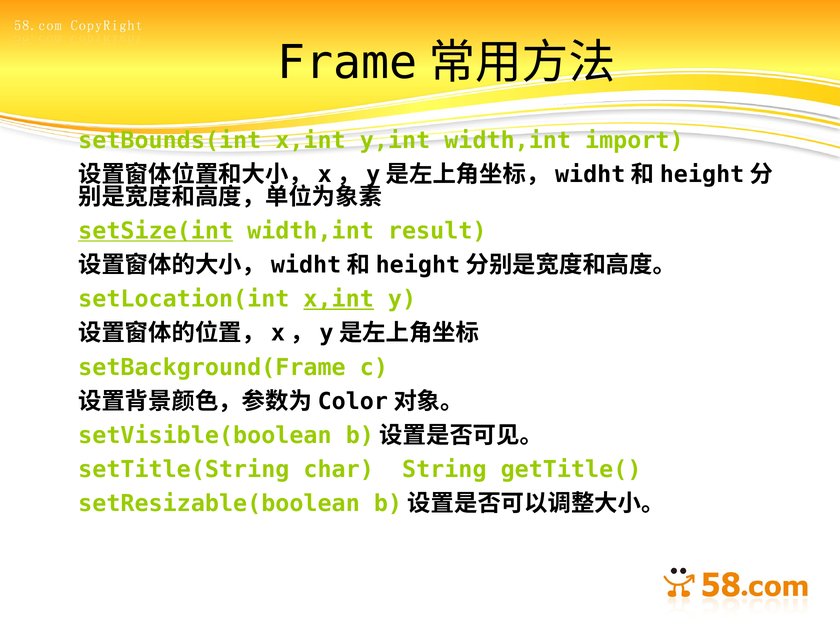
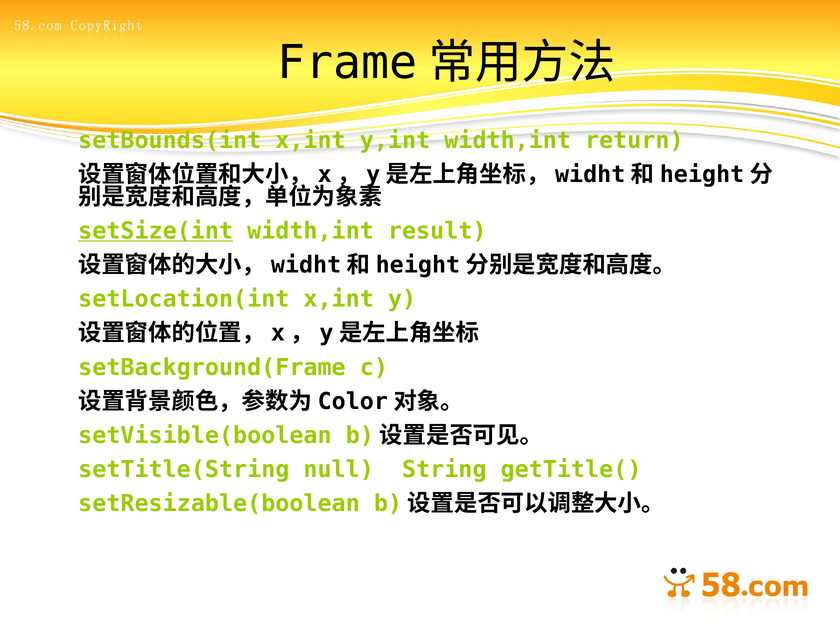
import: import -> return (634, 140)
x,int underline: present -> none (339, 299)
char: char -> null (339, 470)
